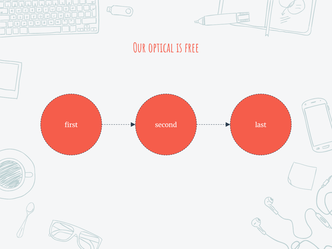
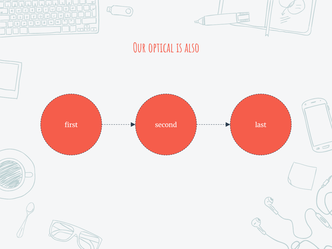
free: free -> also (192, 48)
